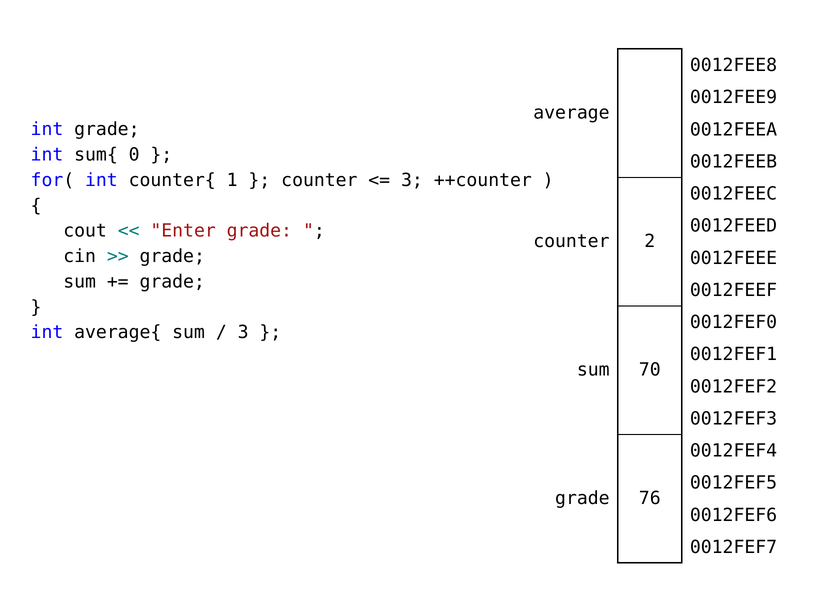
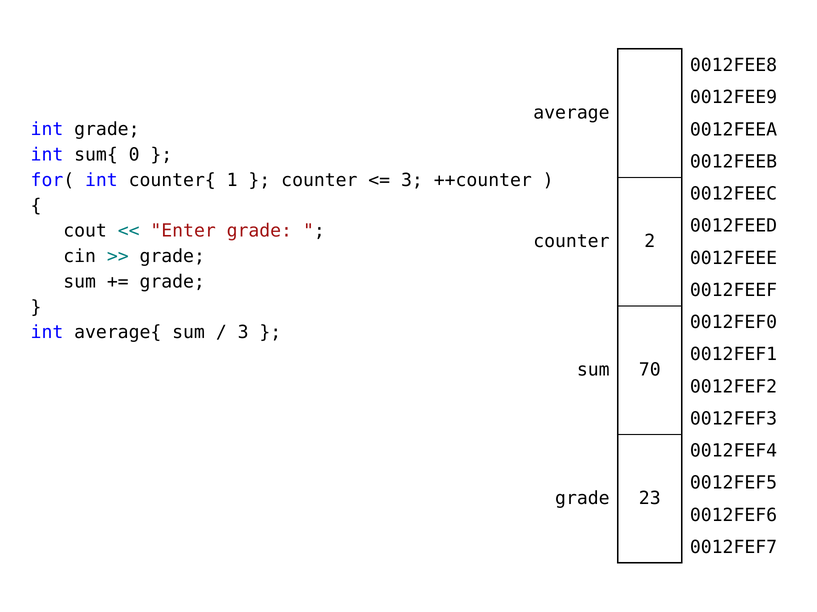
76: 76 -> 23 (650, 499)
